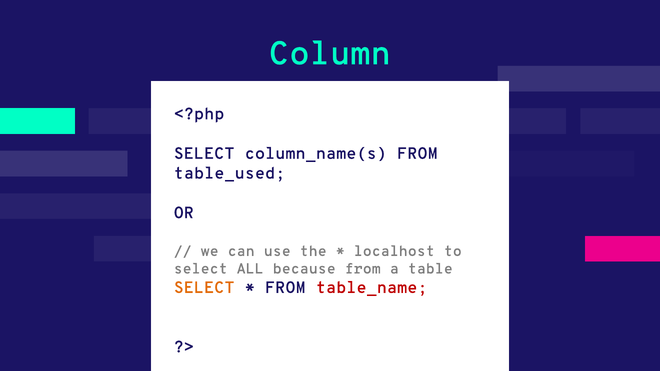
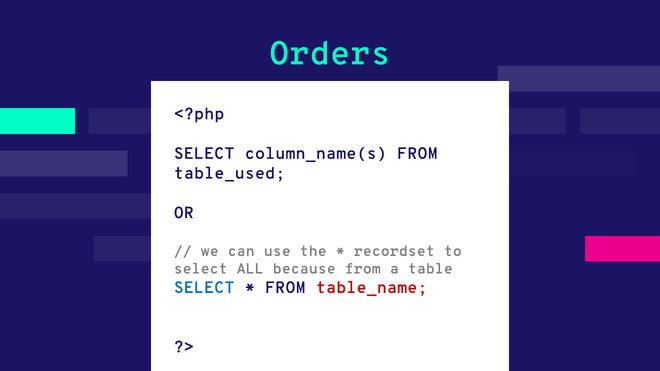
Column: Column -> Orders (330, 53)
localhost: localhost -> recordset (394, 251)
SELECT colour: orange -> blue (204, 288)
